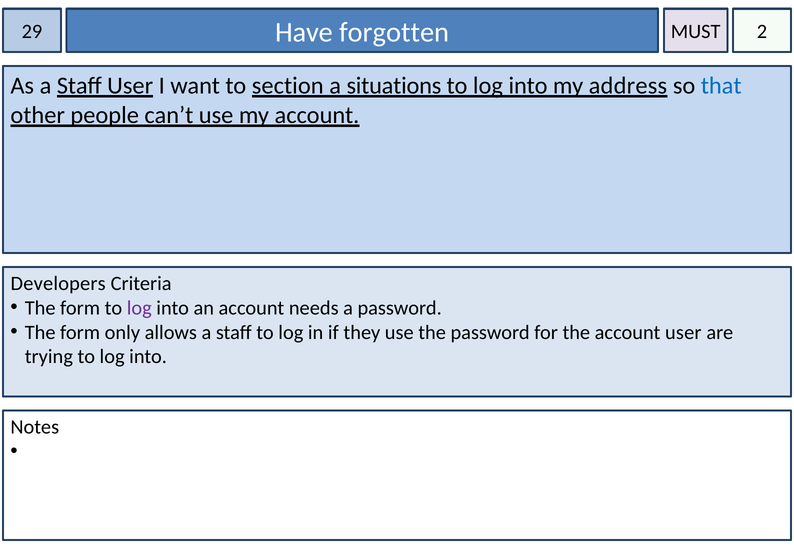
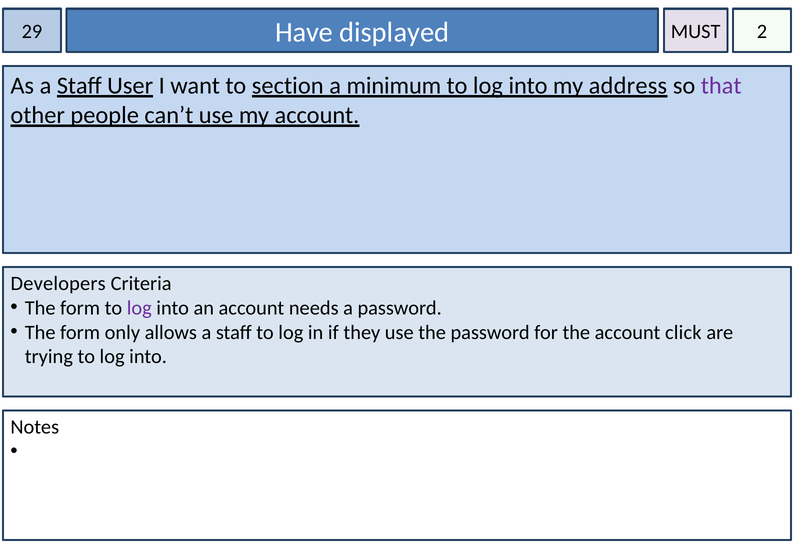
forgotten: forgotten -> displayed (394, 32)
situations: situations -> minimum (394, 86)
that colour: blue -> purple (721, 86)
account user: user -> click (683, 333)
